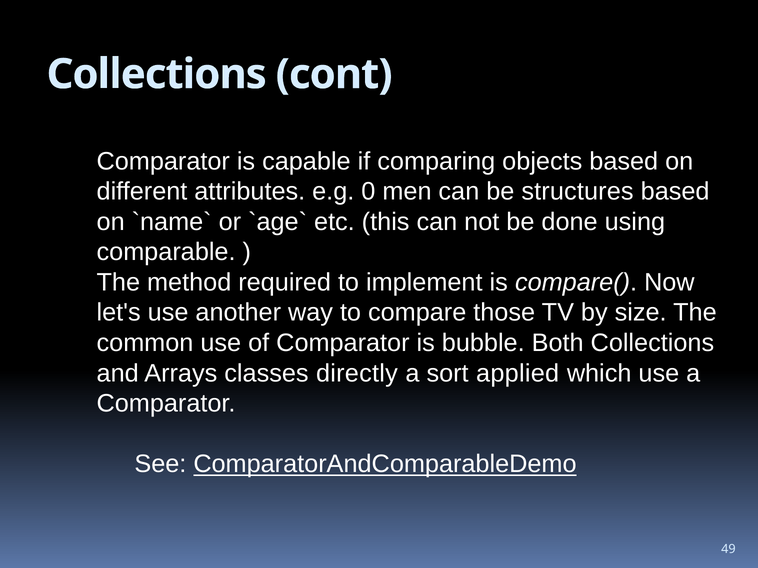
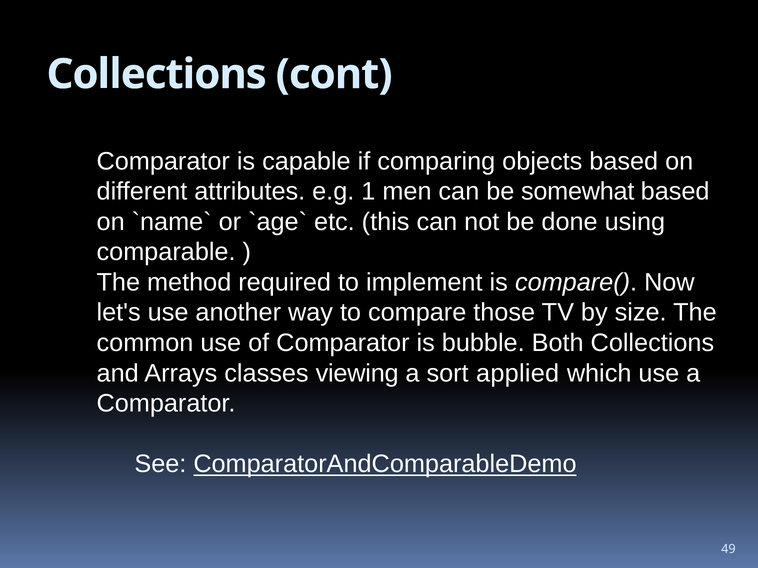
0: 0 -> 1 (368, 192)
structures: structures -> somewhat (578, 192)
directly: directly -> viewing (357, 374)
